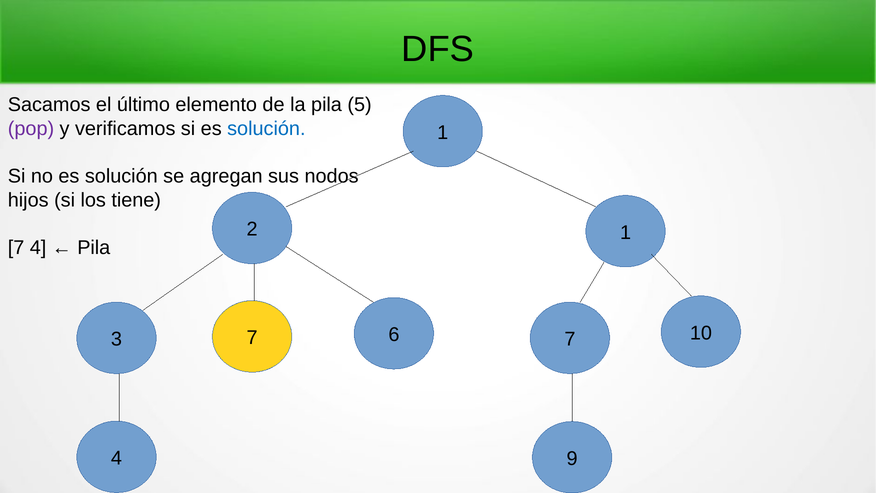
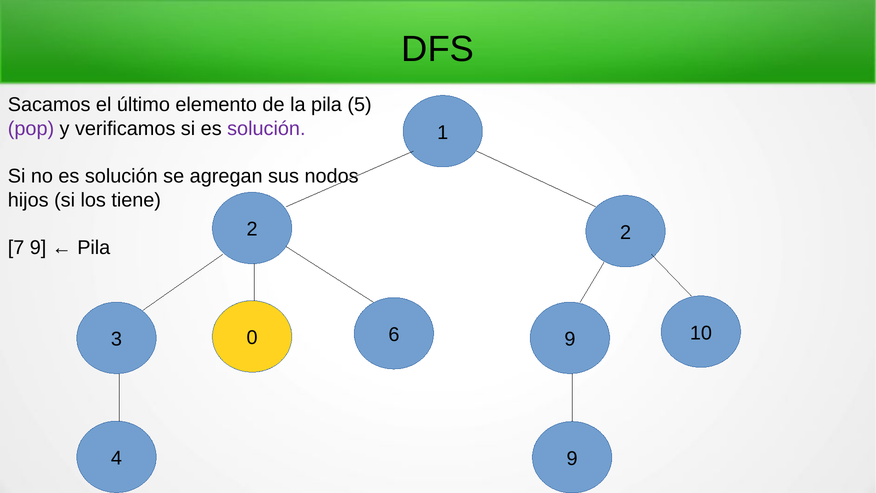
solución colour: blue -> purple (266, 128)
2 1: 1 -> 2 (626, 232)
7 4: 4 -> 9 (38, 248)
3 7: 7 -> 0 (252, 338)
6 7: 7 -> 9 (570, 339)
